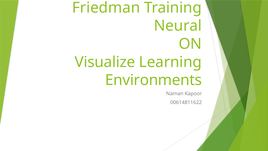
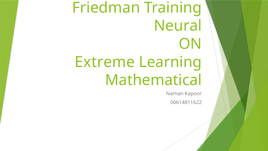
Visualize: Visualize -> Extreme (105, 62)
Environments: Environments -> Mathematical (153, 80)
